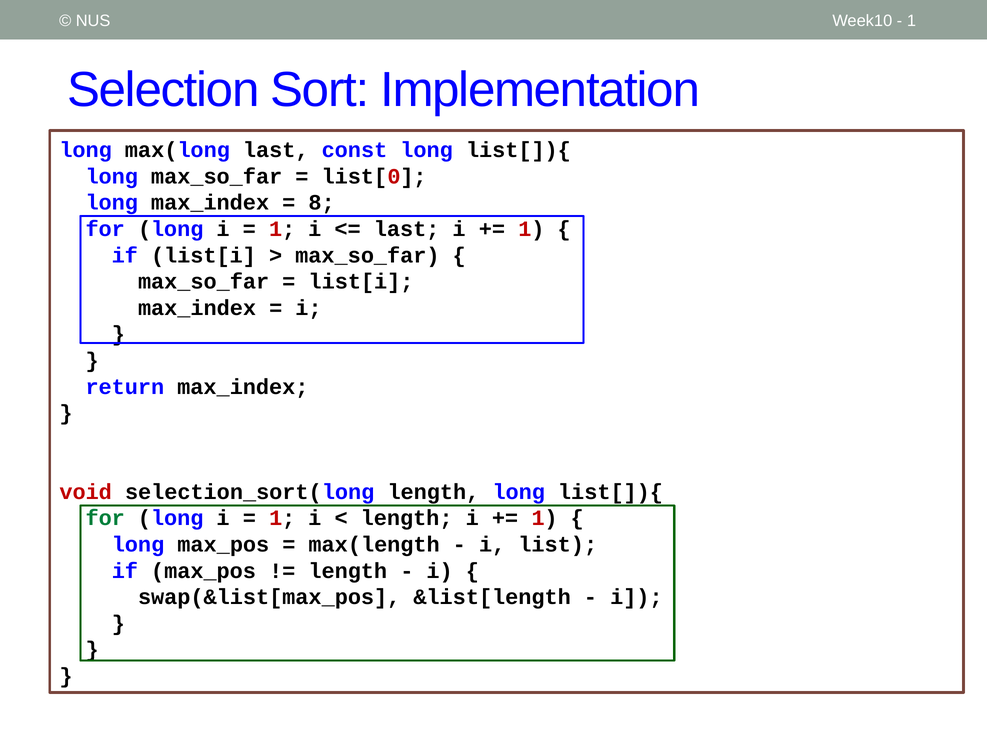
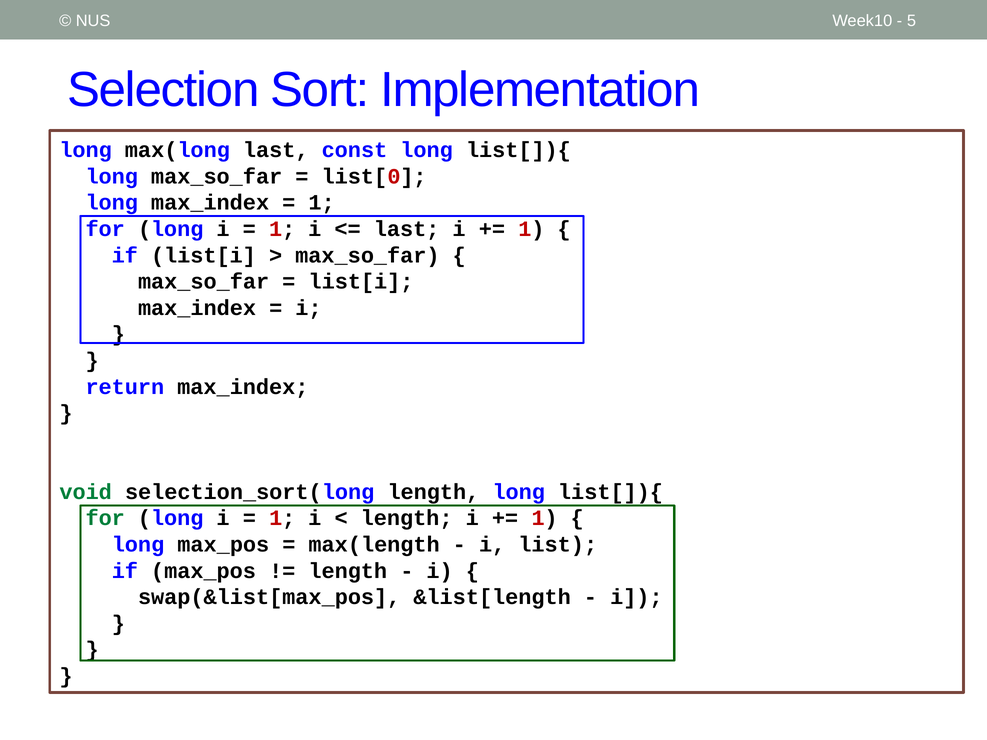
1: 1 -> 5 (911, 21)
8: 8 -> 1 (322, 203)
void colour: red -> green (86, 492)
